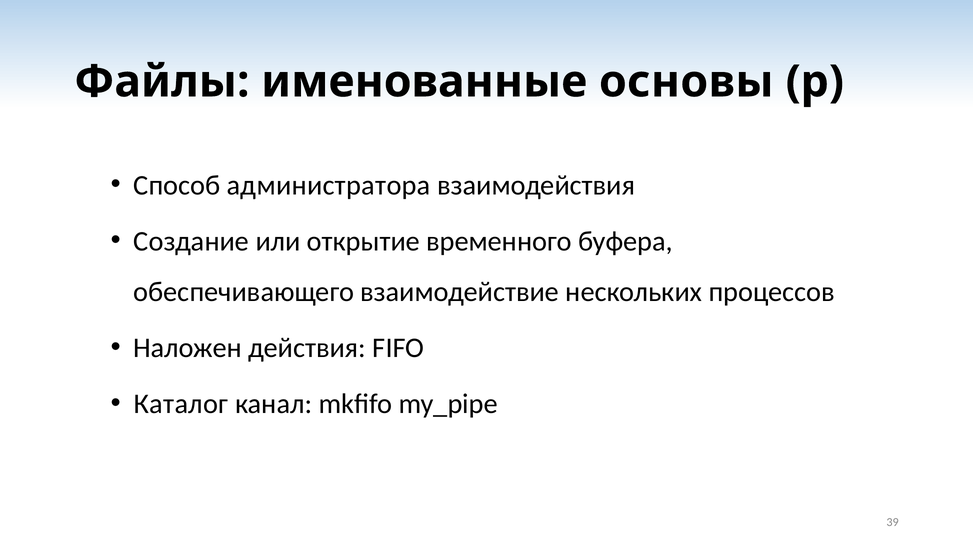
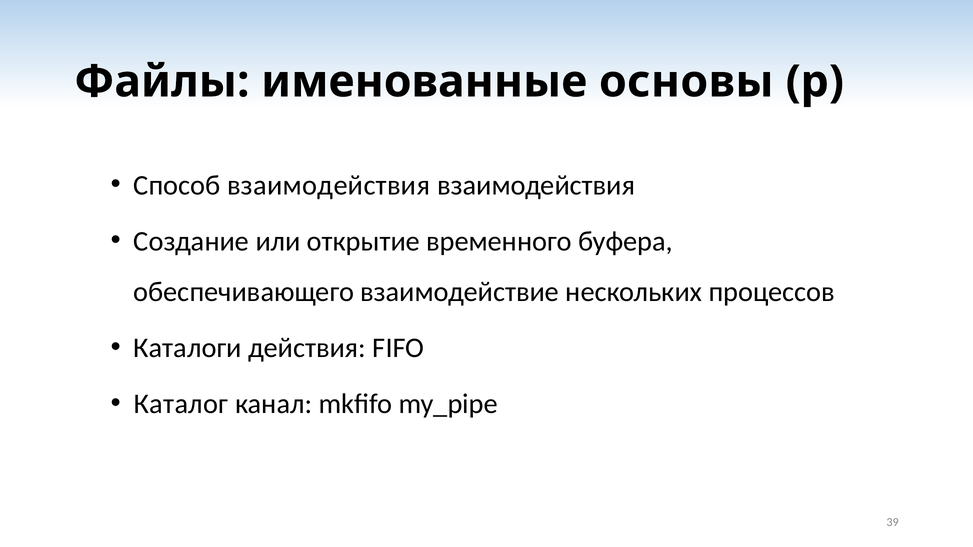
Способ администратора: администратора -> взаимодействия (329, 185)
Наложен: Наложен -> Каталоги (188, 348)
